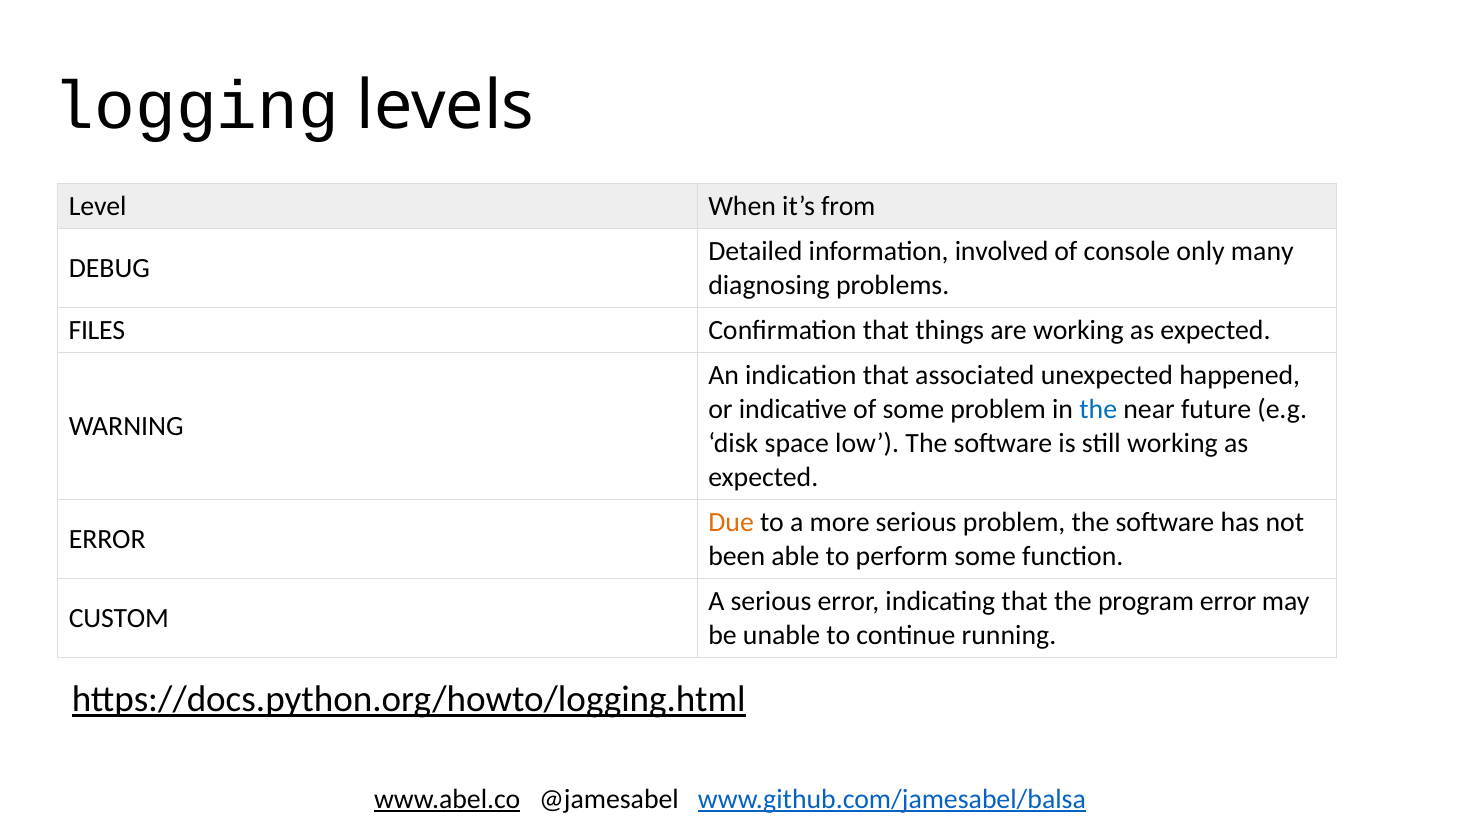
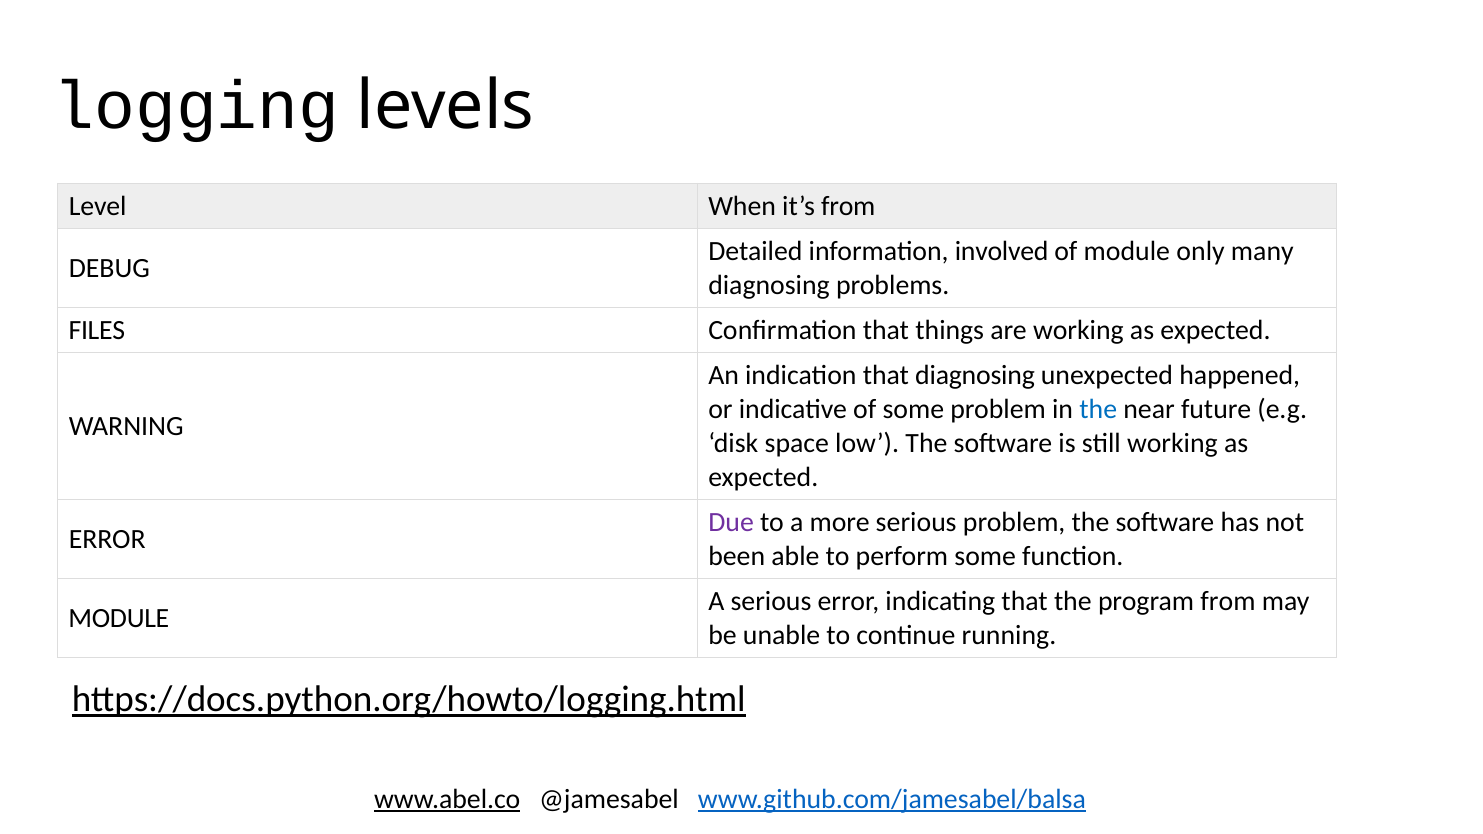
of console: console -> module (1127, 251)
that associated: associated -> diagnosing (975, 376)
Due colour: orange -> purple (731, 523)
program error: error -> from (1228, 602)
CUSTOM: CUSTOM -> MODULE (119, 619)
